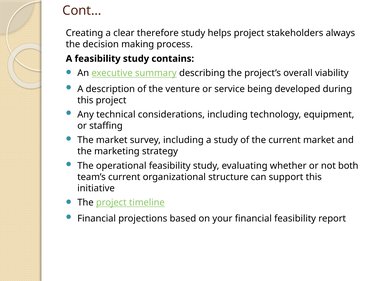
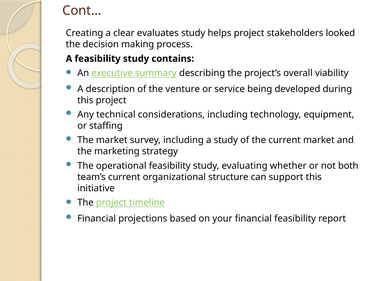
therefore: therefore -> evaluates (158, 33)
always: always -> looked (340, 33)
